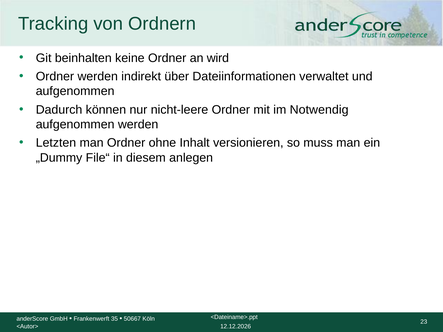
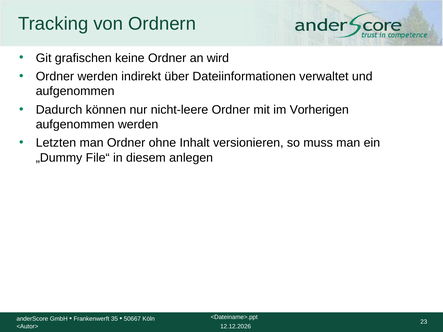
beinhalten: beinhalten -> grafischen (83, 58)
Notwendig: Notwendig -> Vorherigen (319, 110)
